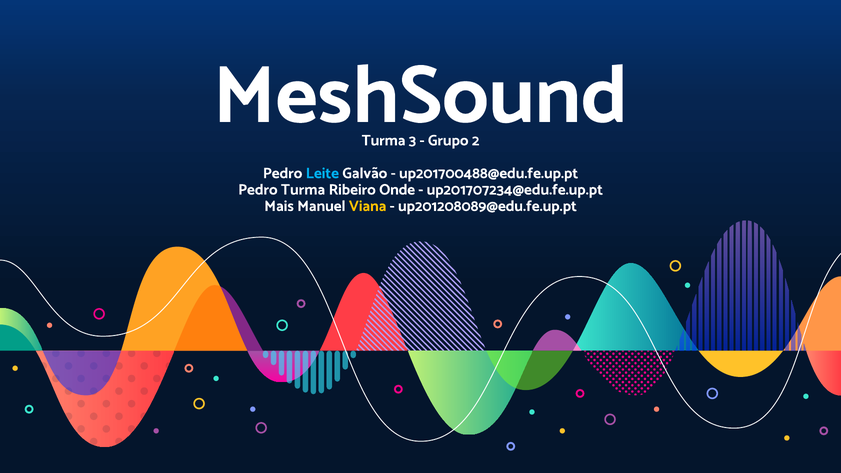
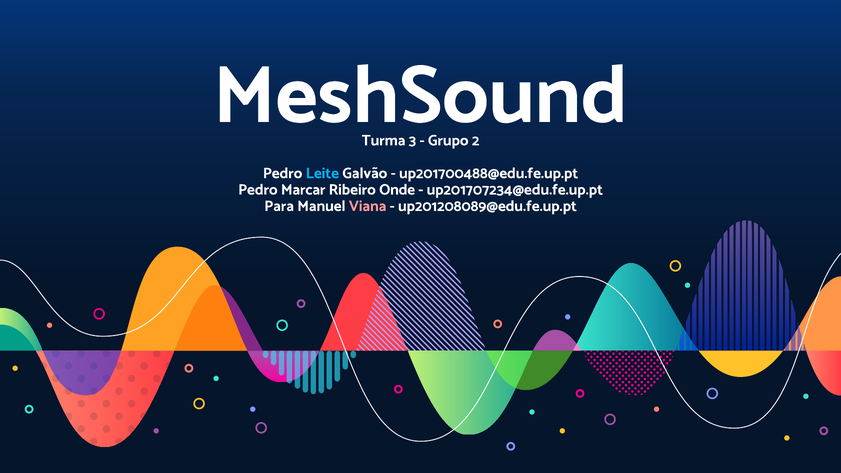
Pedro Turma: Turma -> Marcar (303, 190)
Mais: Mais -> Para (279, 206)
Viana colour: yellow -> pink (368, 206)
